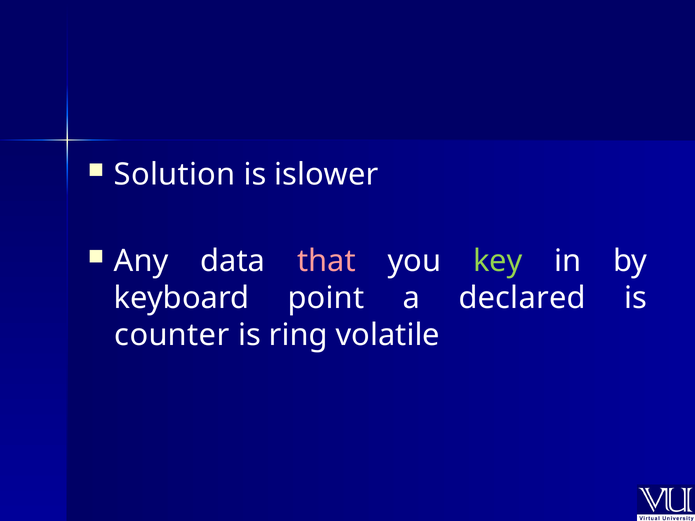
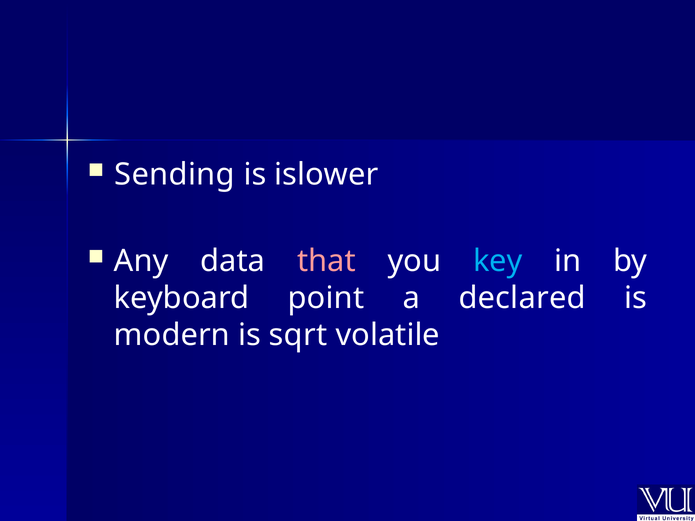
Solution: Solution -> Sending (175, 175)
key colour: light green -> light blue (498, 261)
counter: counter -> modern (172, 335)
ring: ring -> sqrt (298, 335)
